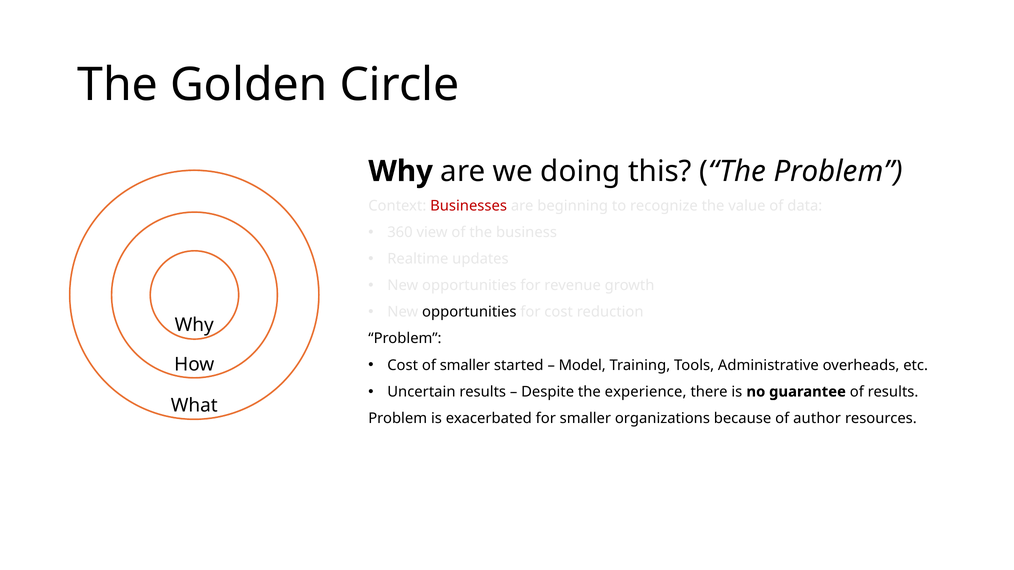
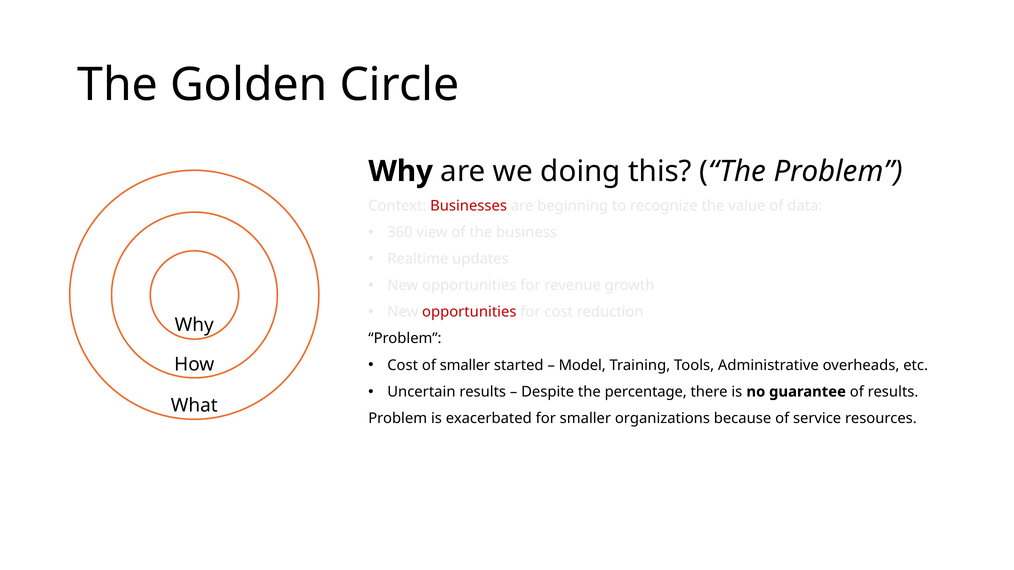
opportunities colour: black -> red (469, 312)
experience: experience -> percentage (646, 392)
author: author -> service (817, 419)
